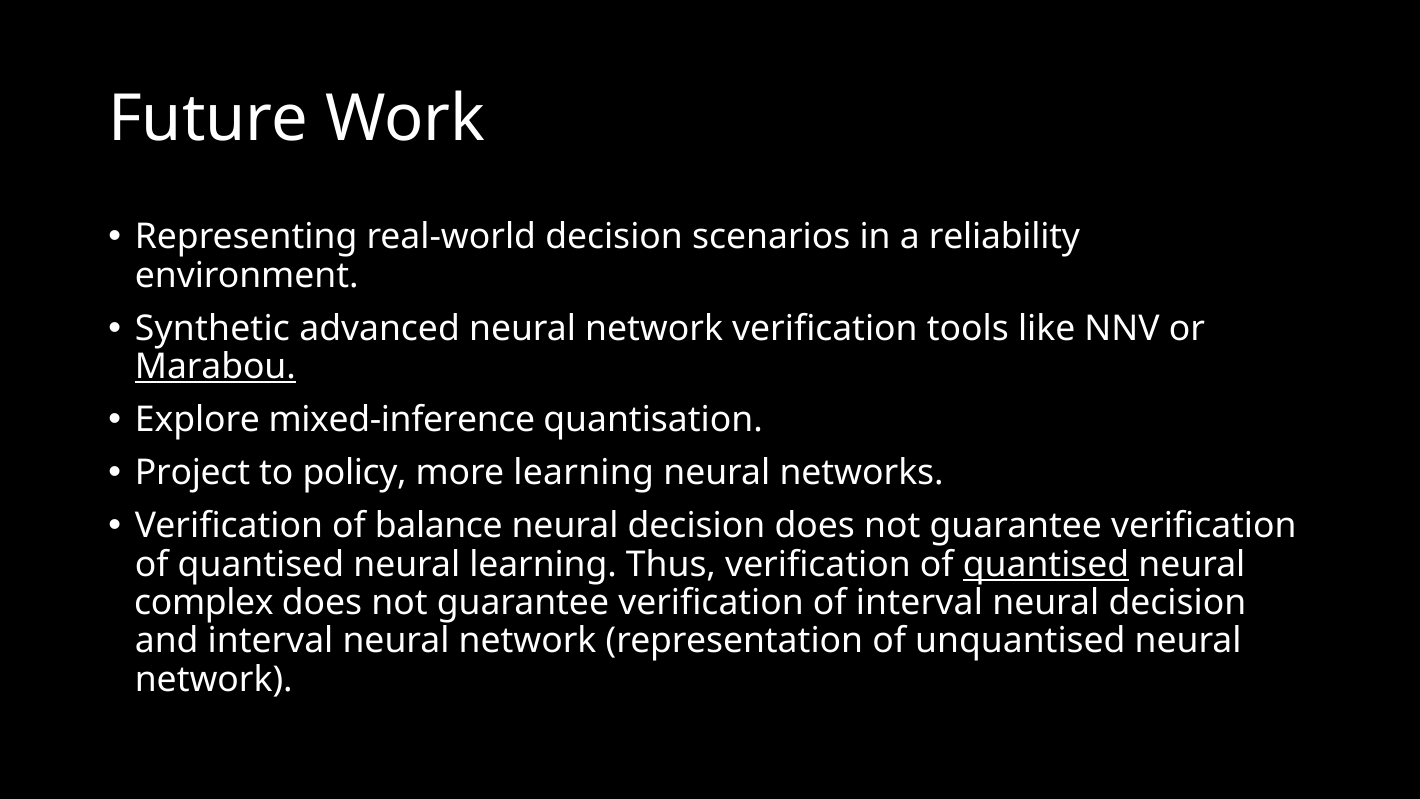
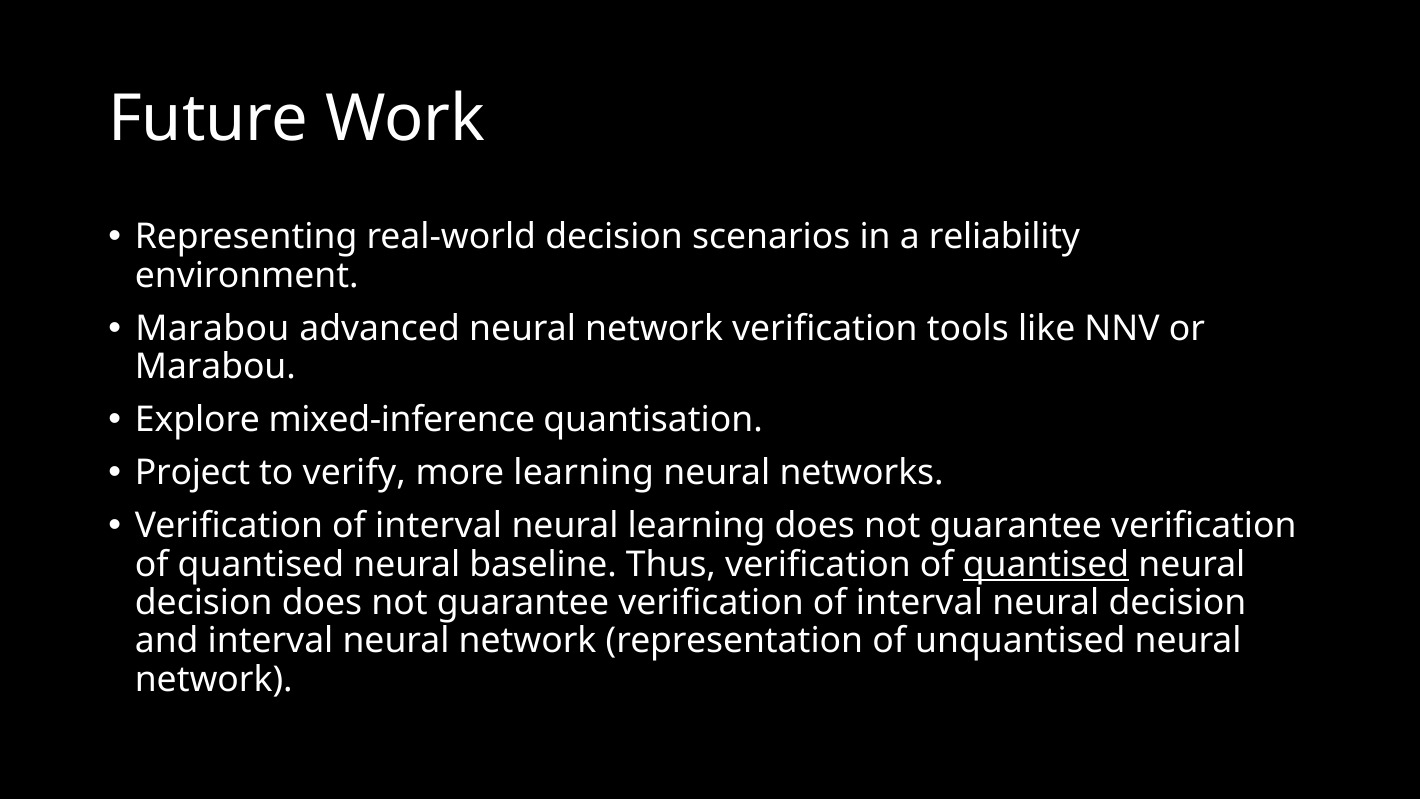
Synthetic: Synthetic -> Marabou (212, 328)
Marabou underline: present -> none (215, 367)
policy: policy -> verify (354, 473)
balance: balance -> interval (439, 526)
decision: decision -> learning (697, 526)
neural learning: learning -> baseline (543, 564)
complex: complex -> decision (204, 603)
